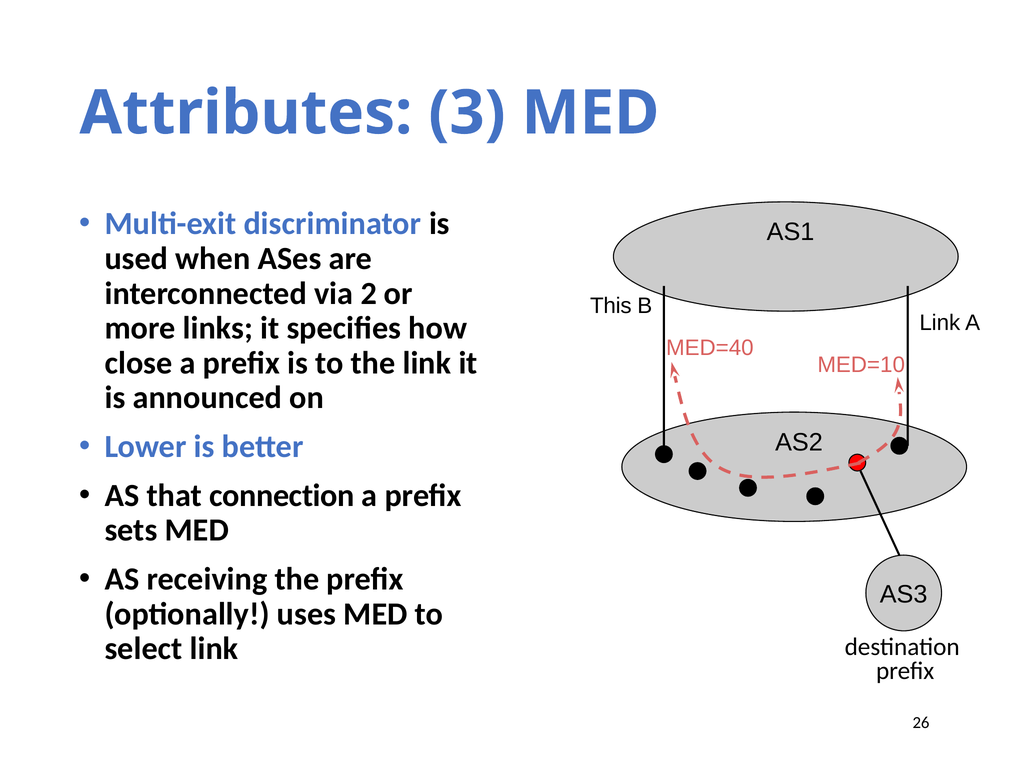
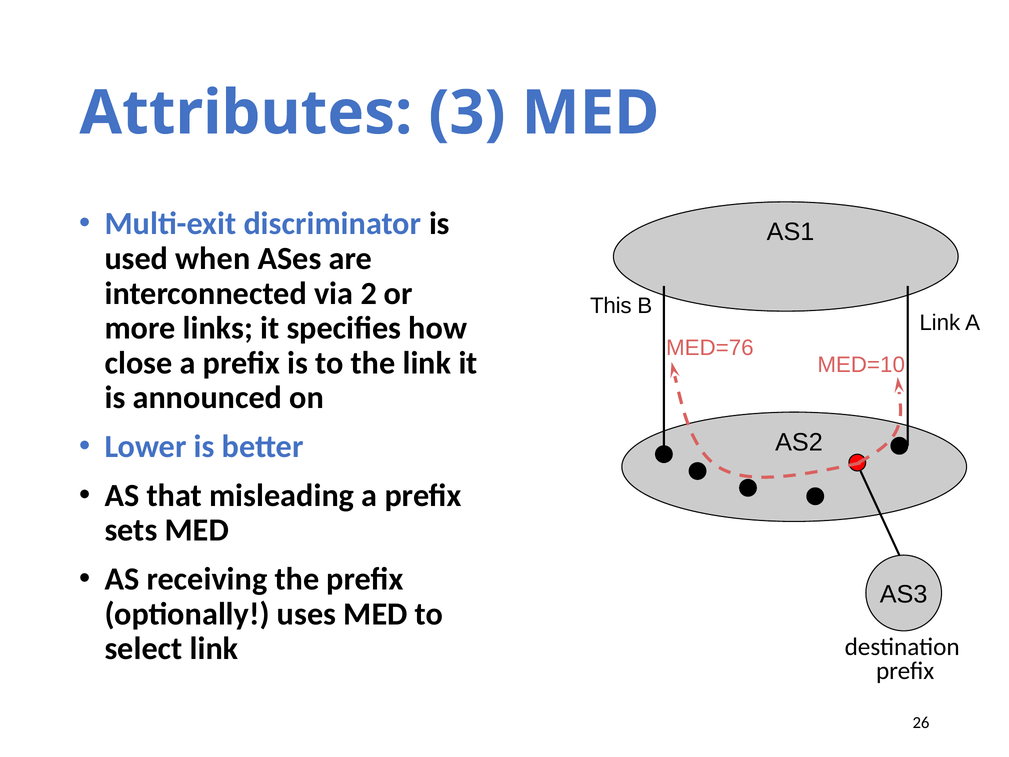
MED=40: MED=40 -> MED=76 (710, 348)
connection: connection -> misleading (282, 495)
